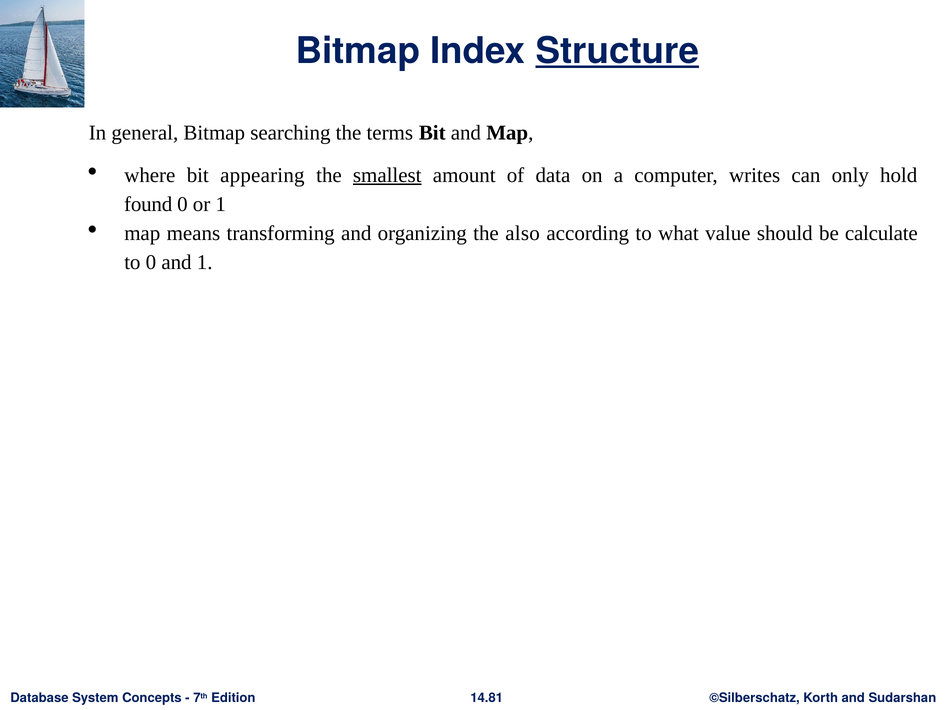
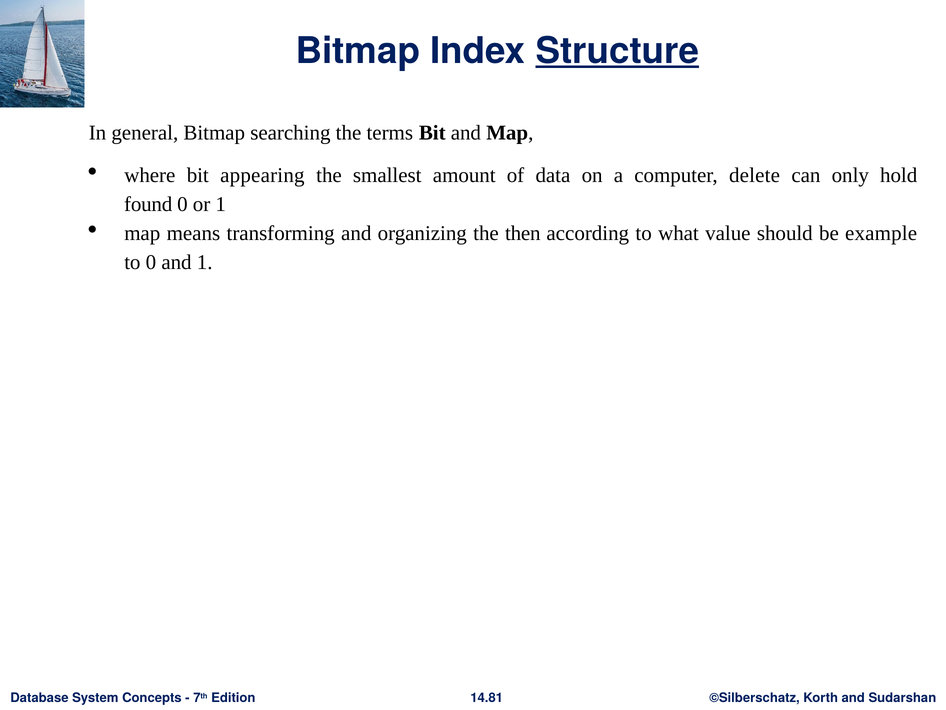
smallest underline: present -> none (387, 175)
writes: writes -> delete (755, 175)
also: also -> then (523, 233)
calculate: calculate -> example (881, 233)
